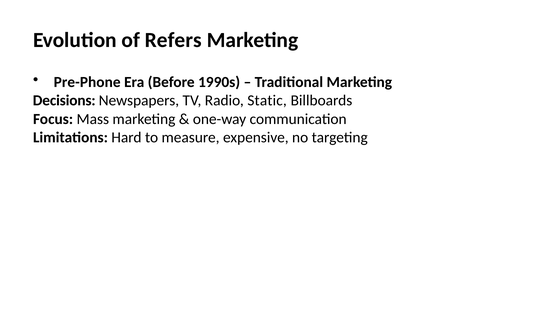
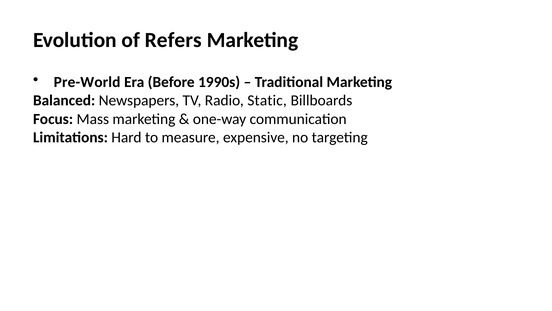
Pre-Phone: Pre-Phone -> Pre-World (87, 82)
Decisions: Decisions -> Balanced (64, 100)
